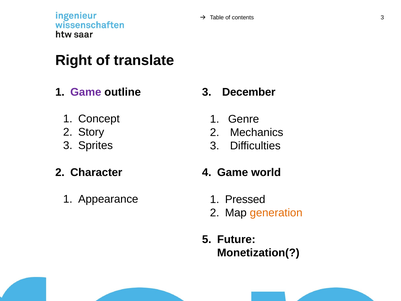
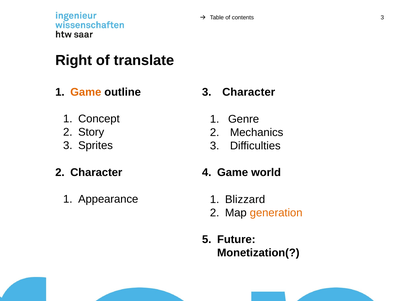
Game colour: purple -> orange (86, 92)
3 December: December -> Character (249, 92)
Pressed: Pressed -> Blizzard (245, 199)
